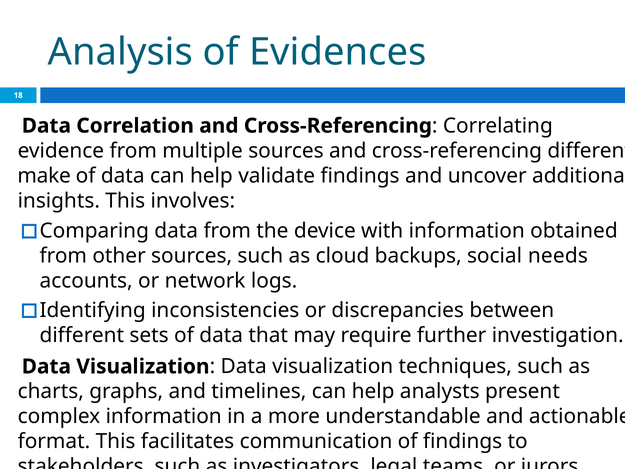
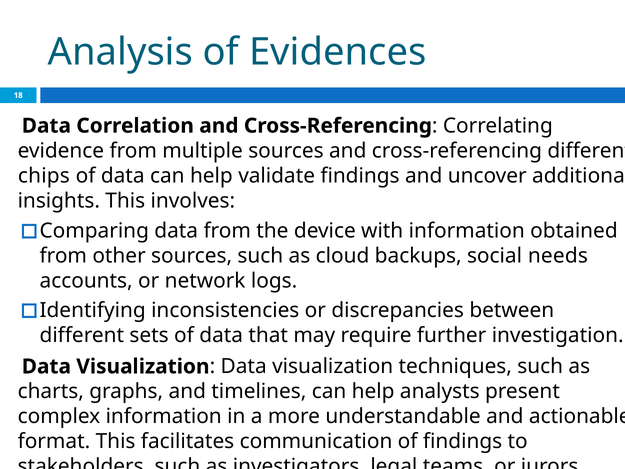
make: make -> chips (44, 176)
